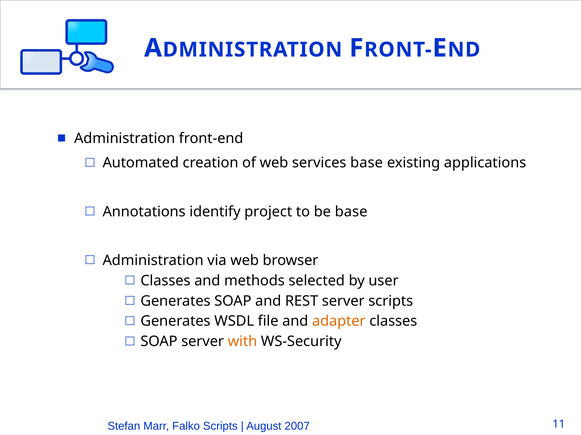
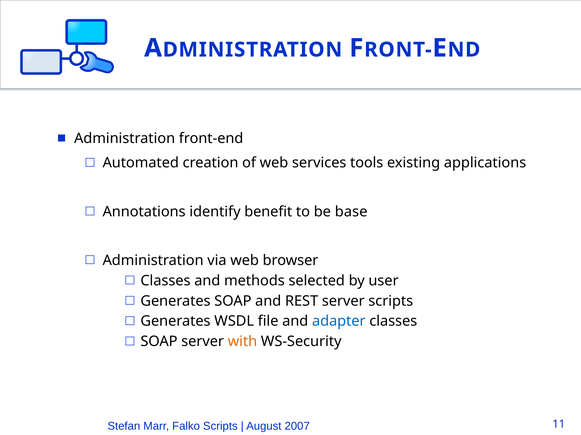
services base: base -> tools (367, 163)
project: project -> benefit (268, 212)
adapter colour: orange -> blue (339, 322)
